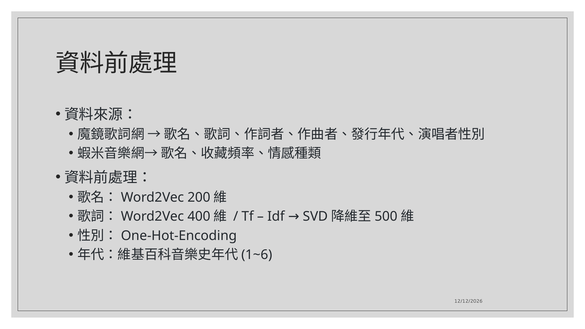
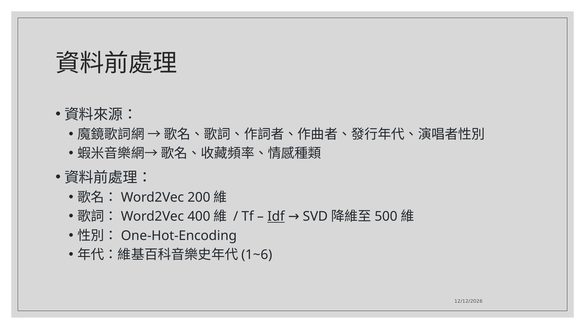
Idf underline: none -> present (276, 217)
